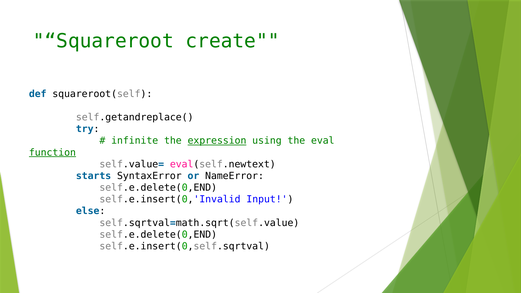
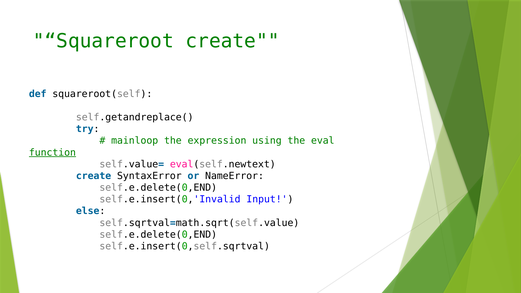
infinite: infinite -> mainloop (135, 141)
expression underline: present -> none (217, 141)
starts: starts -> create (94, 176)
